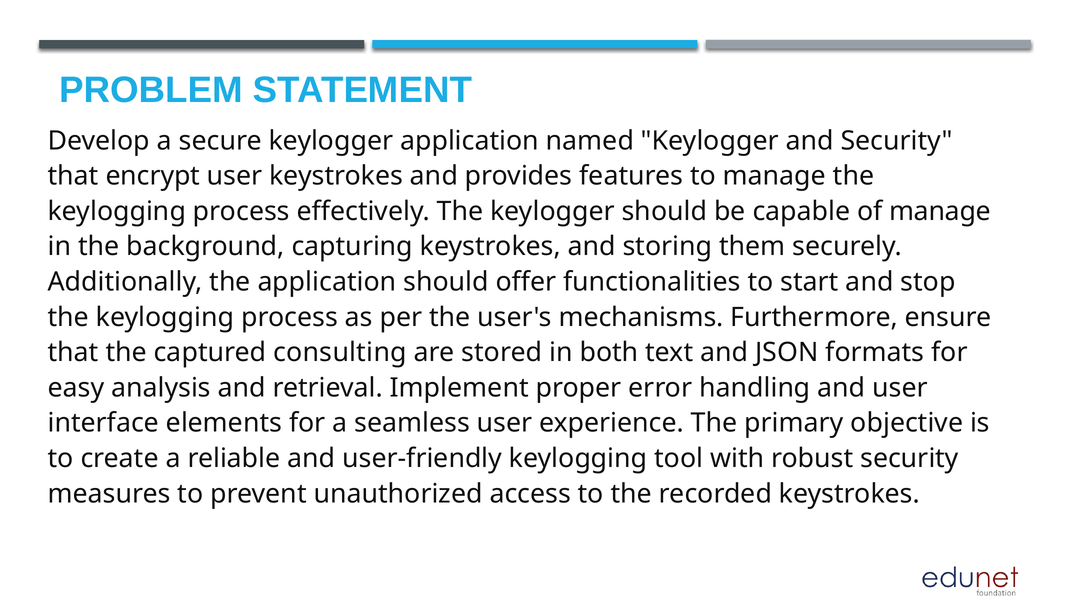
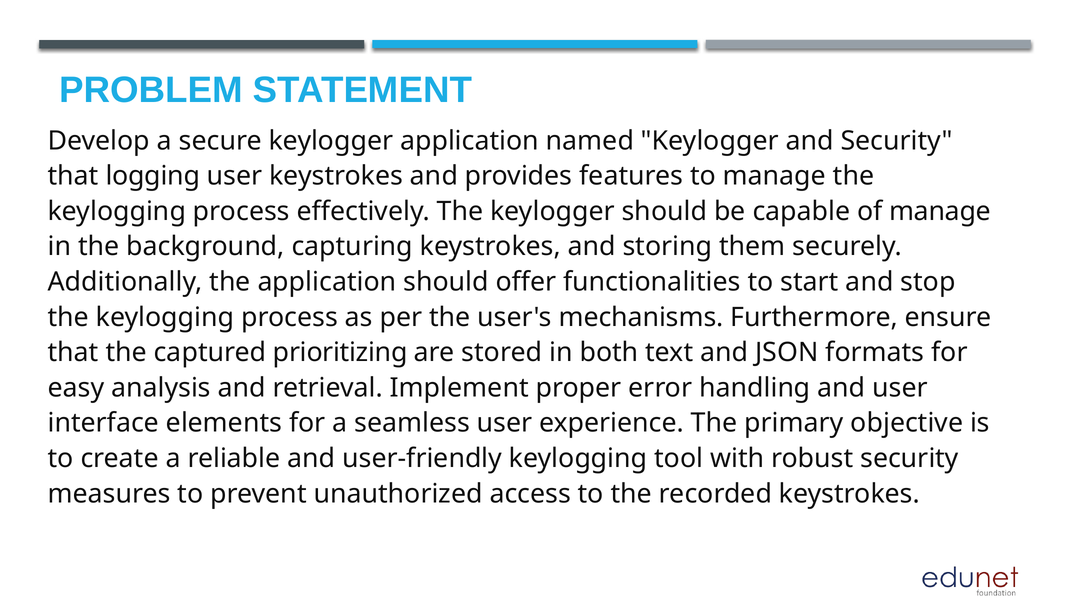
encrypt: encrypt -> logging (153, 176)
consulting: consulting -> prioritizing (340, 352)
